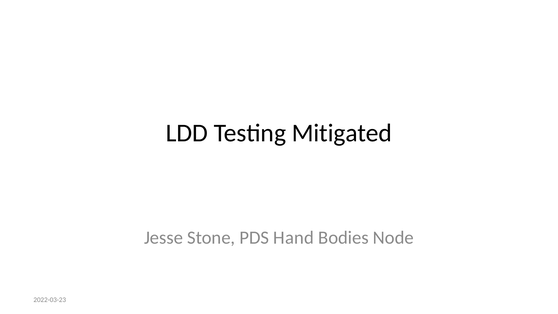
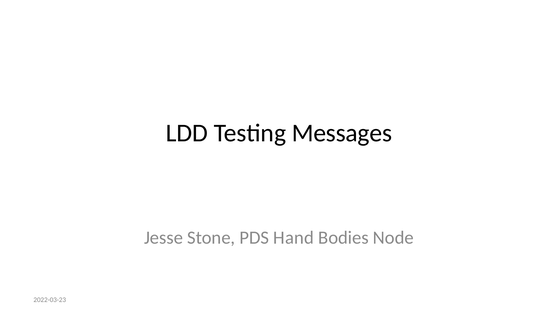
Mitigated: Mitigated -> Messages (342, 133)
